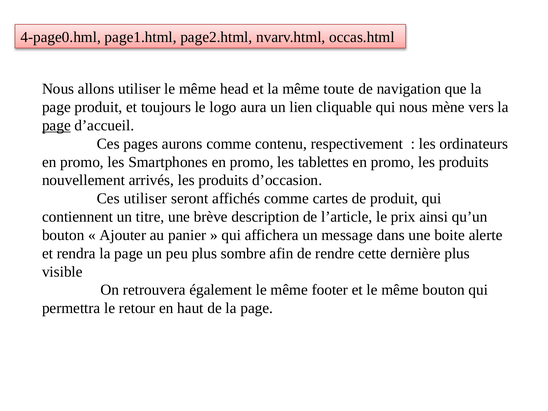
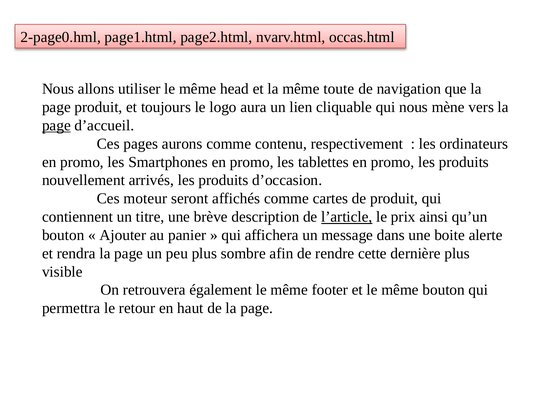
4-page0.hml: 4-page0.hml -> 2-page0.hml (61, 37)
Ces utiliser: utiliser -> moteur (145, 199)
l’article underline: none -> present (347, 217)
